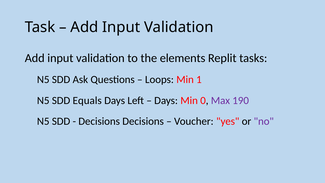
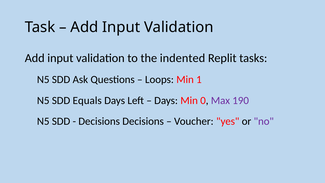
elements: elements -> indented (183, 58)
